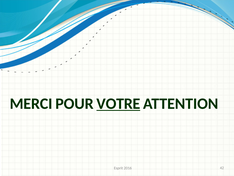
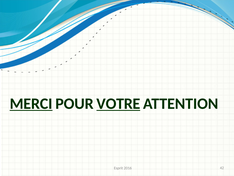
MERCI underline: none -> present (31, 103)
